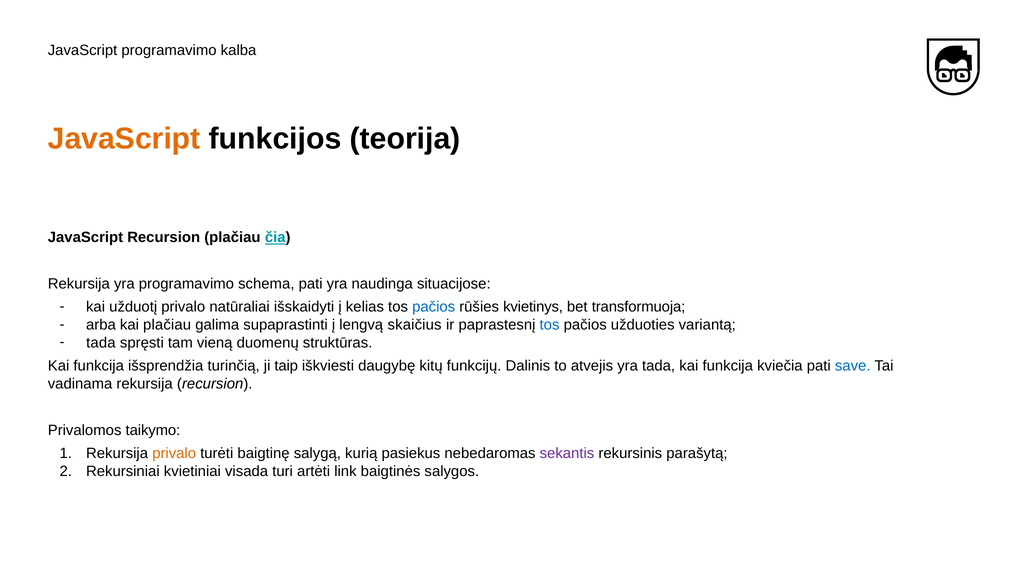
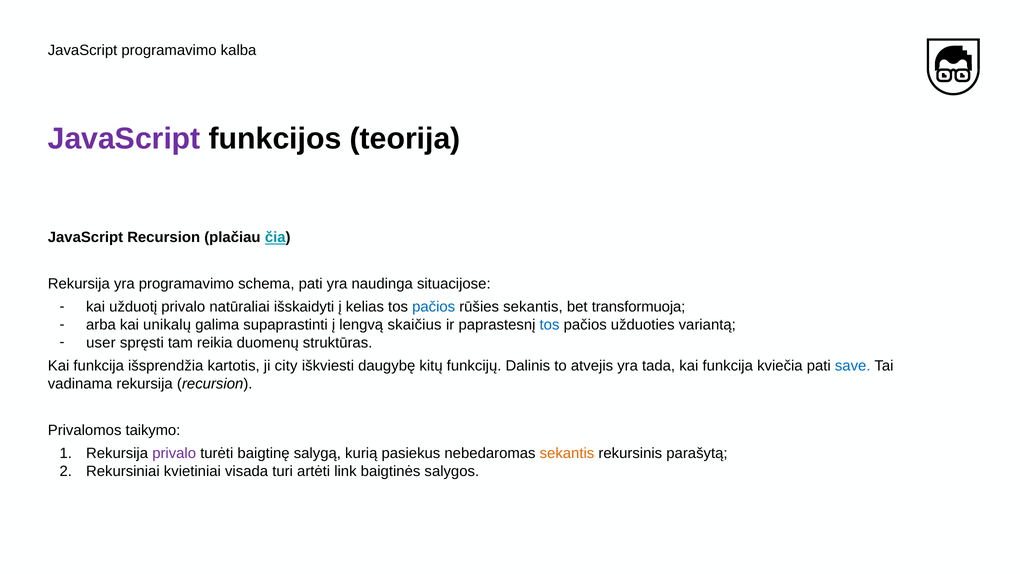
JavaScript colour: orange -> purple (124, 139)
rūšies kvietinys: kvietinys -> sekantis (533, 307)
kai plačiau: plačiau -> unikalų (167, 325)
tada: tada -> user (101, 343)
vieną: vieną -> reikia (215, 343)
turinčią: turinčią -> kartotis (234, 366)
taip: taip -> city (286, 366)
privalo colour: orange -> purple (174, 453)
sekantis colour: purple -> orange (567, 453)
